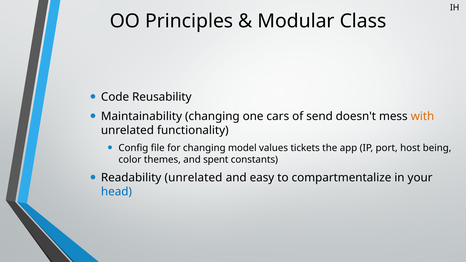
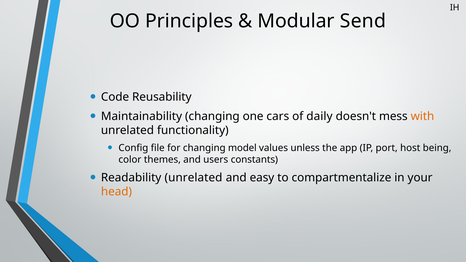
Class: Class -> Send (363, 21)
send: send -> daily (319, 116)
tickets: tickets -> unless (305, 148)
spent: spent -> users (216, 160)
head colour: blue -> orange (116, 192)
